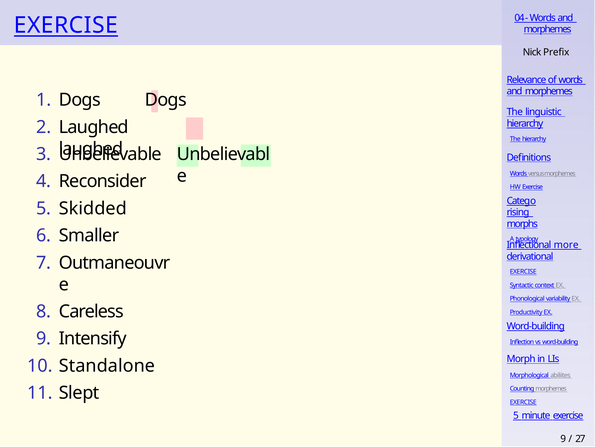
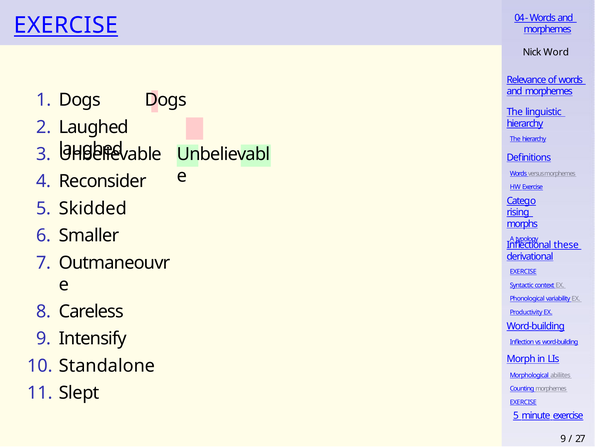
Prefix: Prefix -> Word (556, 52)
more: more -> these (566, 245)
